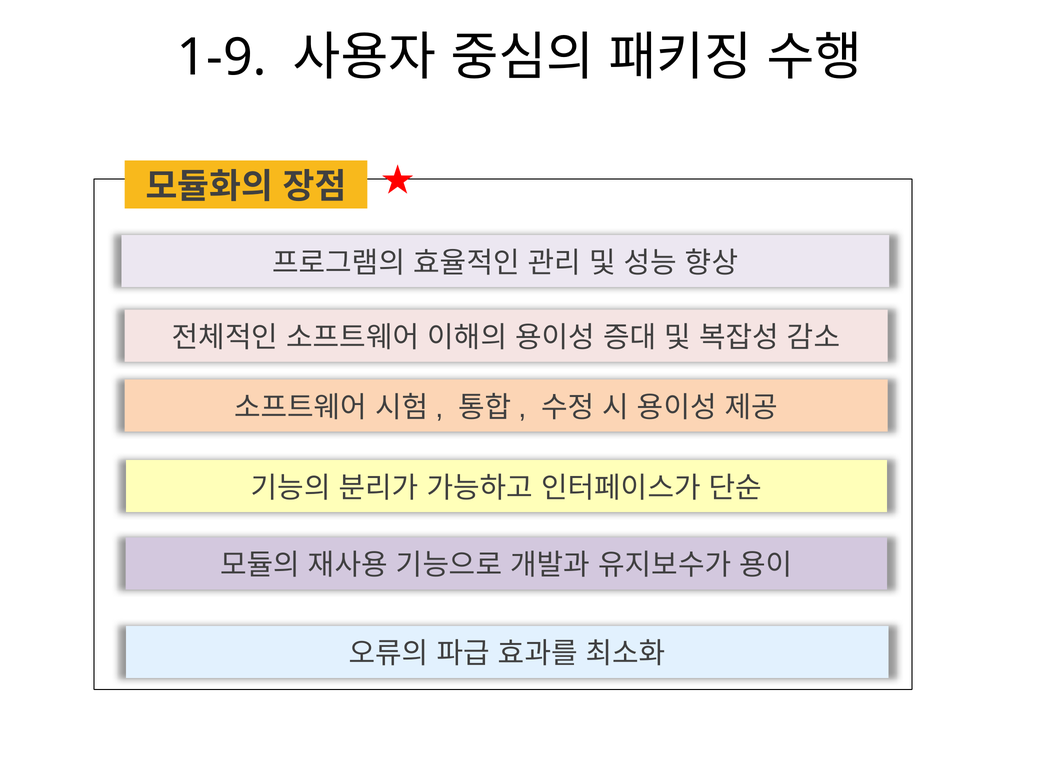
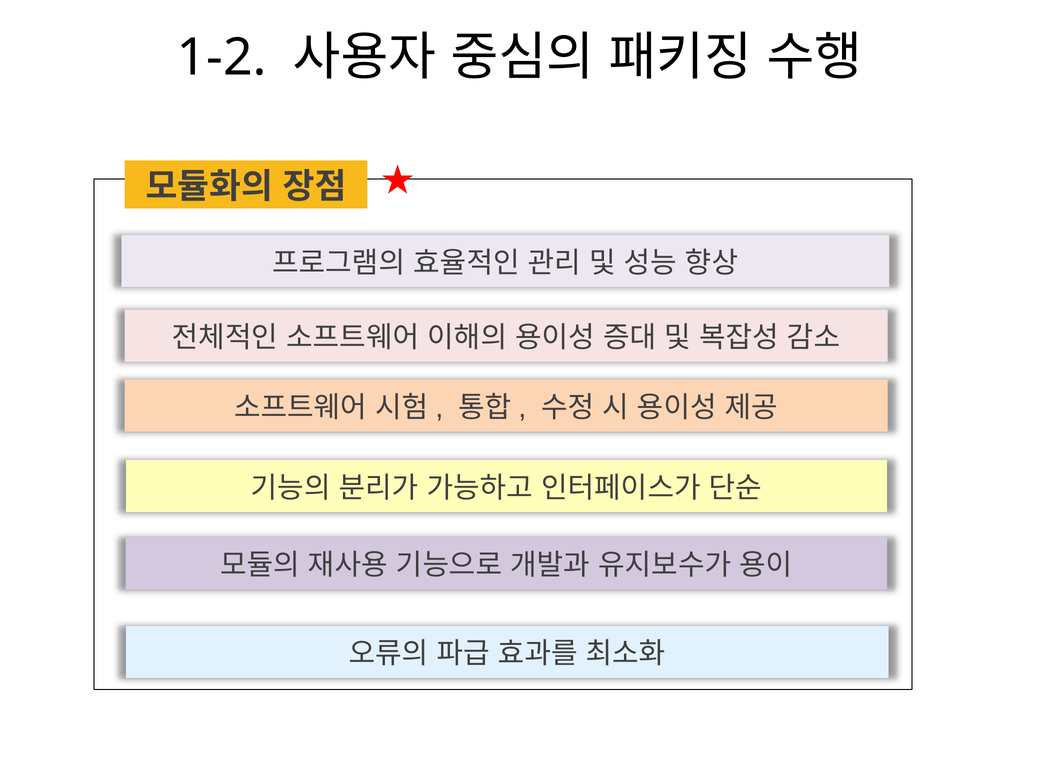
1-9: 1-9 -> 1-2 (222, 58)
